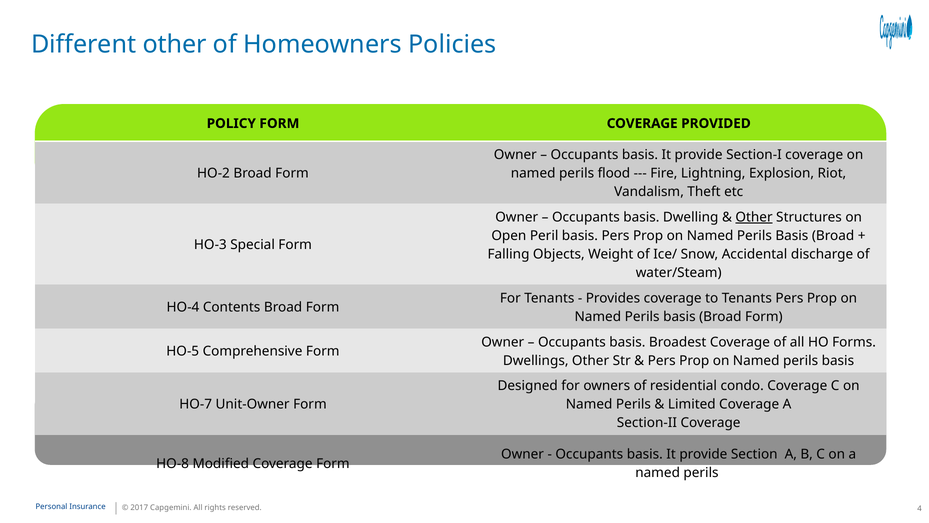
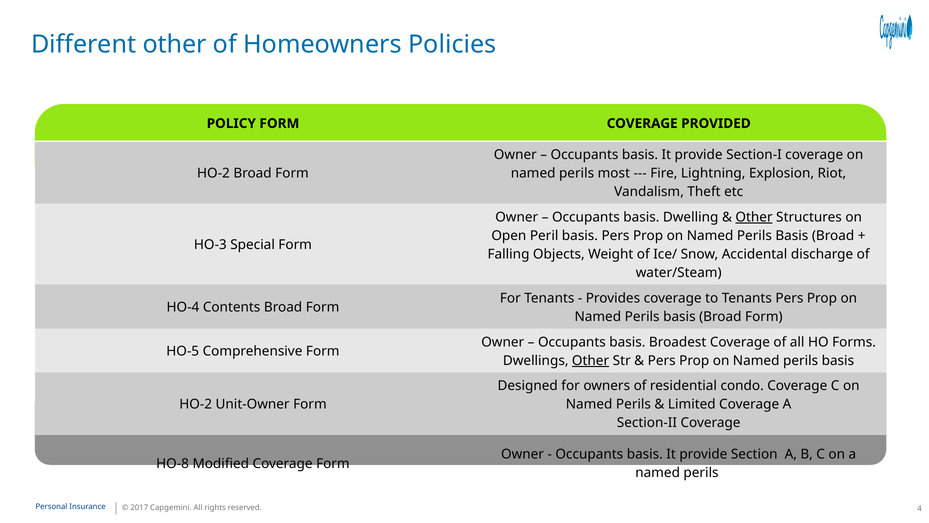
flood: flood -> most (614, 173)
Other underline: none -> present (591, 360)
HO-7: HO-7 -> HO-2 (196, 404)
